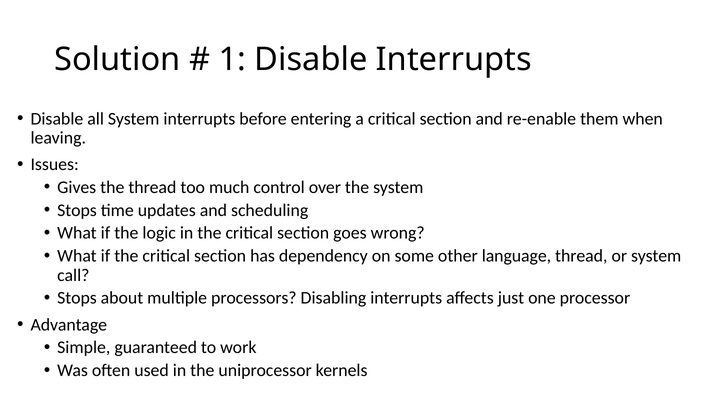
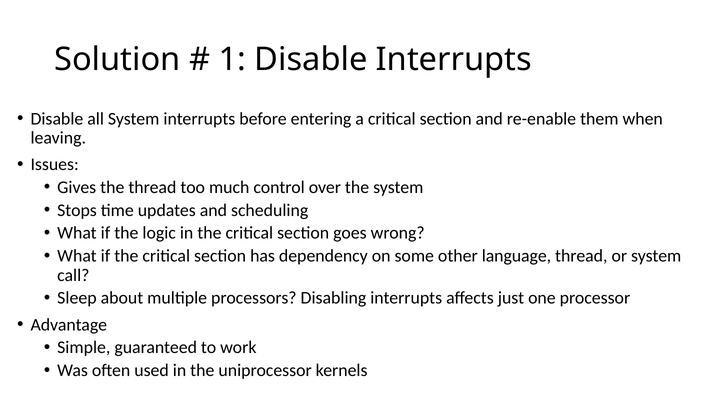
Stops: Stops -> Sleep (77, 298)
